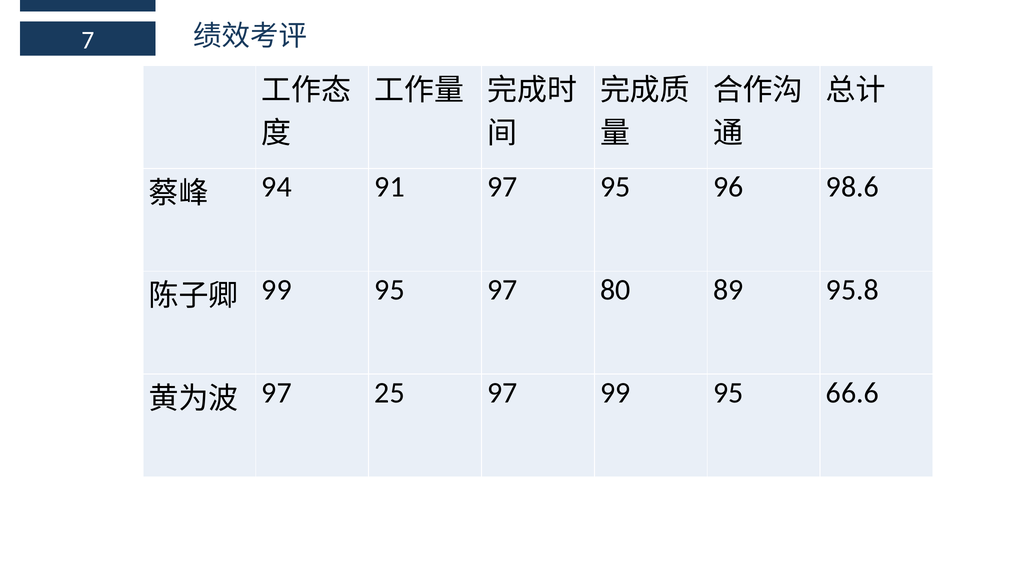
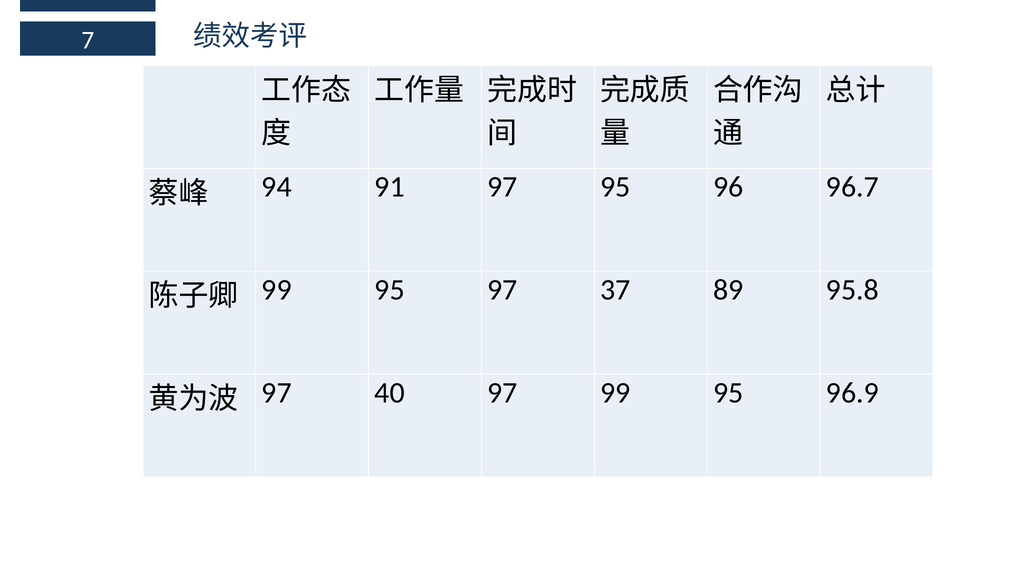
98.6: 98.6 -> 96.7 (852, 187)
80: 80 -> 37 (615, 290)
25: 25 -> 40 (390, 393)
66.6: 66.6 -> 96.9 (852, 393)
